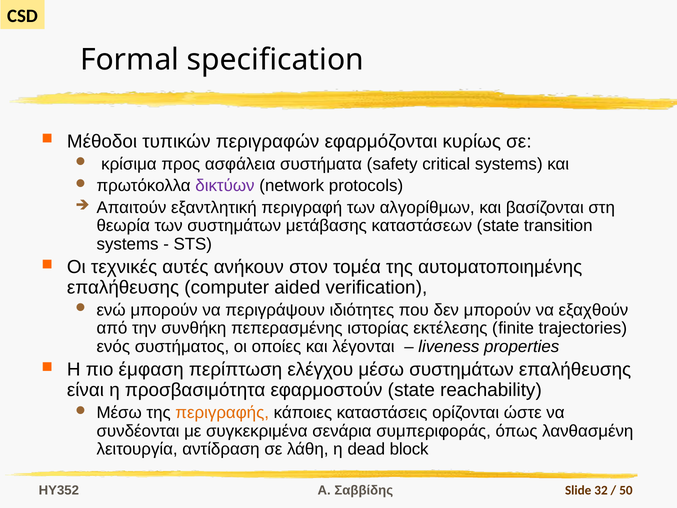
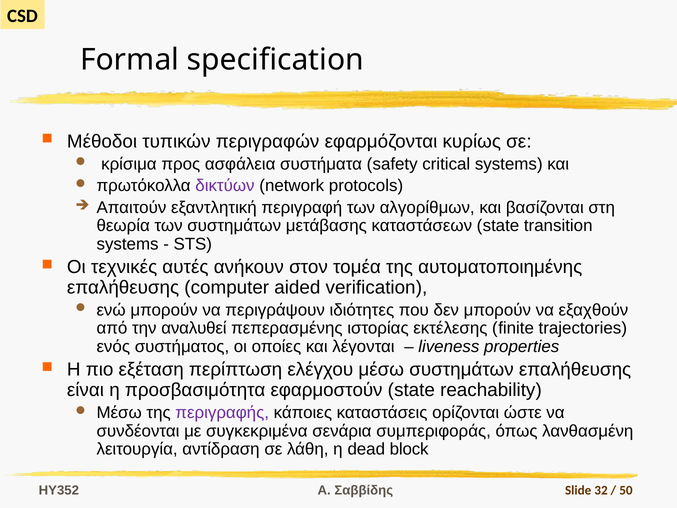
συνθήκη: συνθήκη -> αναλυθεί (194, 328)
έμφαση: έμφαση -> εξέταση (151, 370)
περιγραφής colour: orange -> purple (222, 413)
